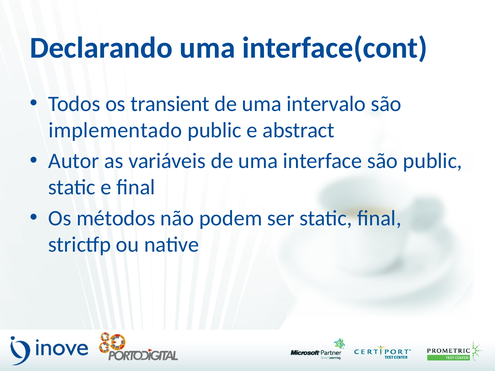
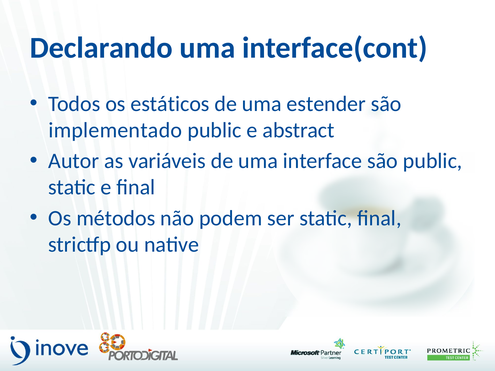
transient: transient -> estáticos (170, 104)
intervalo: intervalo -> estender (326, 104)
